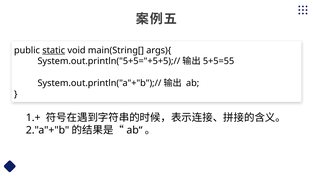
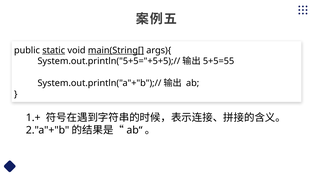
main(String[ underline: none -> present (116, 50)
